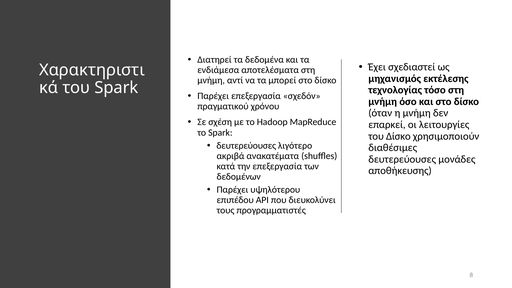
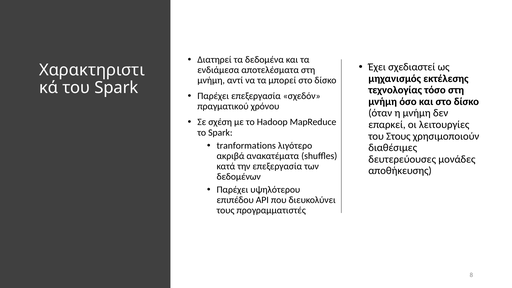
του Δίσκο: Δίσκο -> Στους (398, 136)
δευτερεύουσες: δευτερεύουσες -> tranformations (246, 146)
